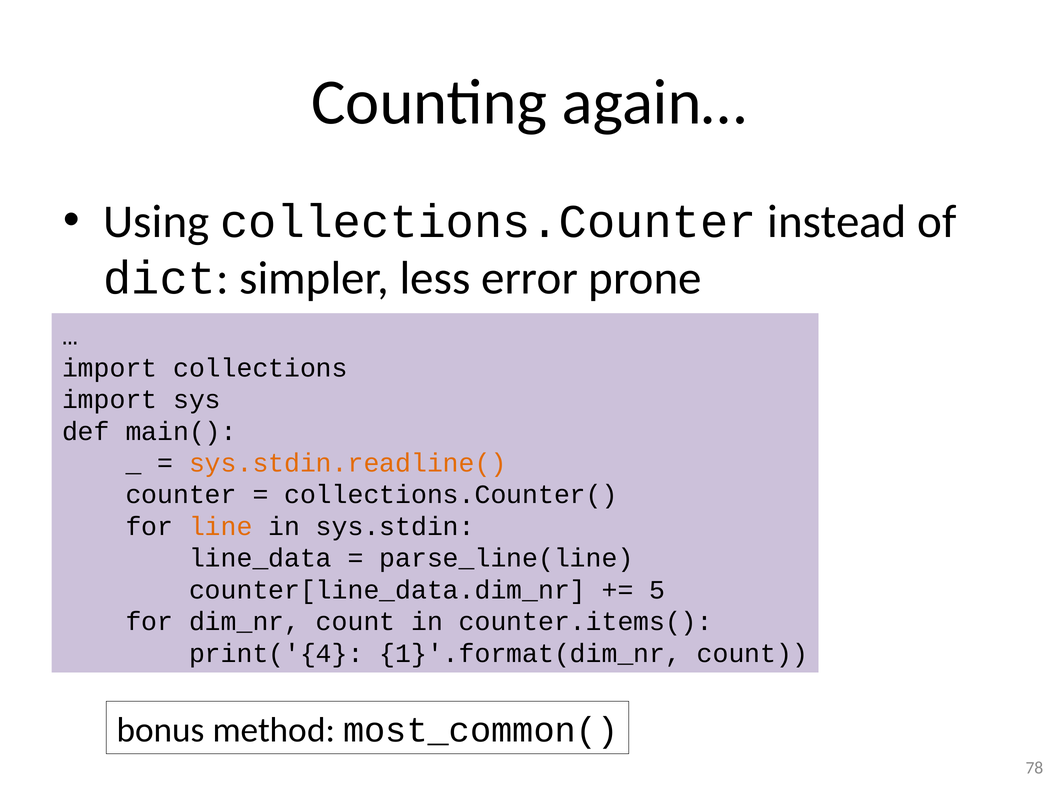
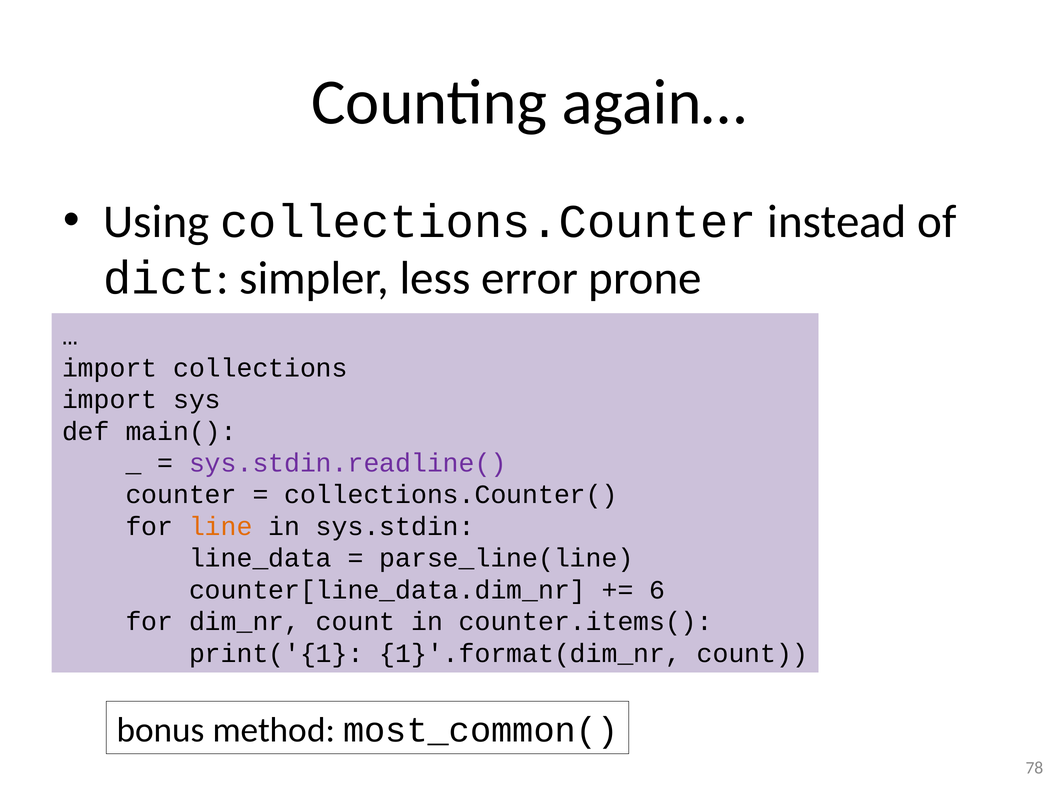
sys.stdin.readline( colour: orange -> purple (348, 463)
5: 5 -> 6 (657, 590)
print('{4: print('{4 -> print('{1 (276, 654)
